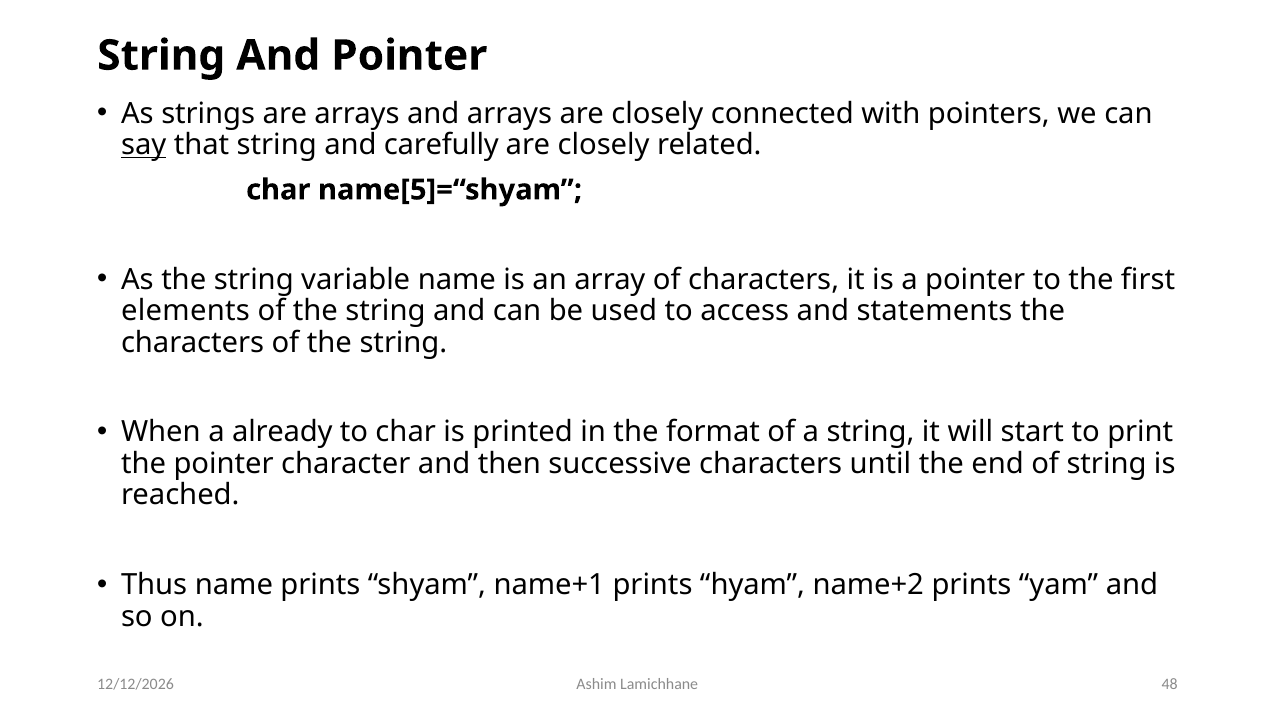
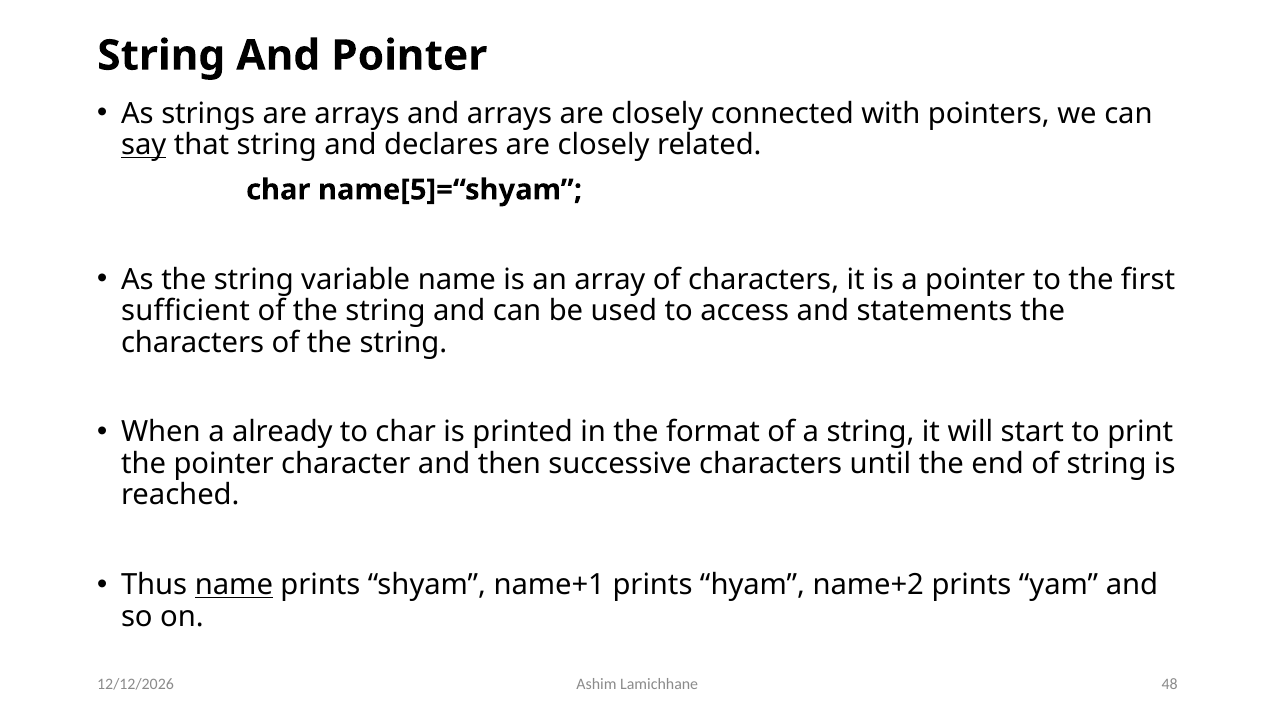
carefully: carefully -> declares (441, 145)
elements: elements -> sufficient (186, 311)
name underline: none -> present (234, 585)
